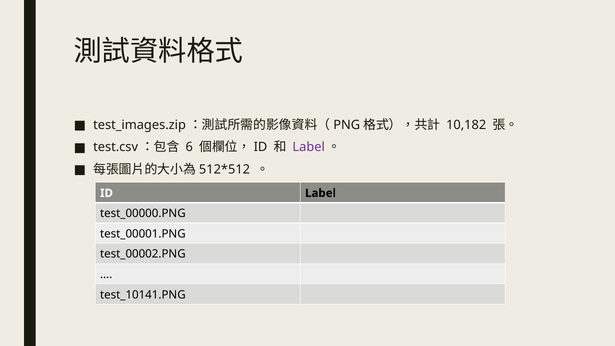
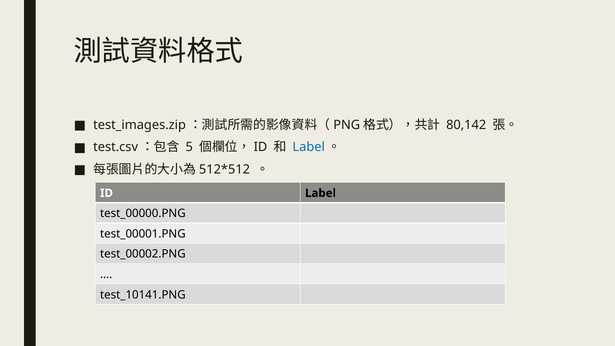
10,182: 10,182 -> 80,142 (466, 125)
6: 6 -> 5 (189, 147)
Label colour: purple -> blue (309, 147)
